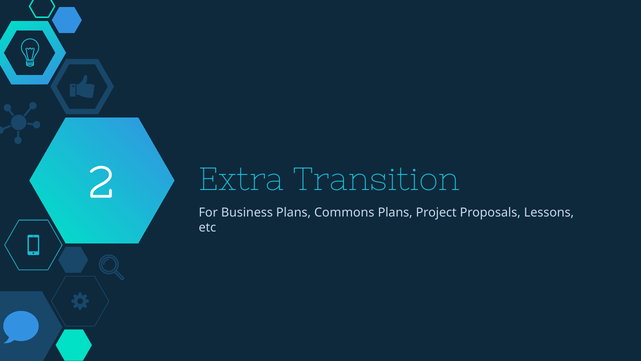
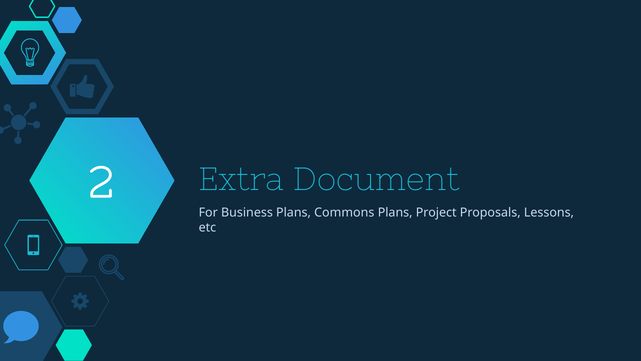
Transition: Transition -> Document (376, 180)
